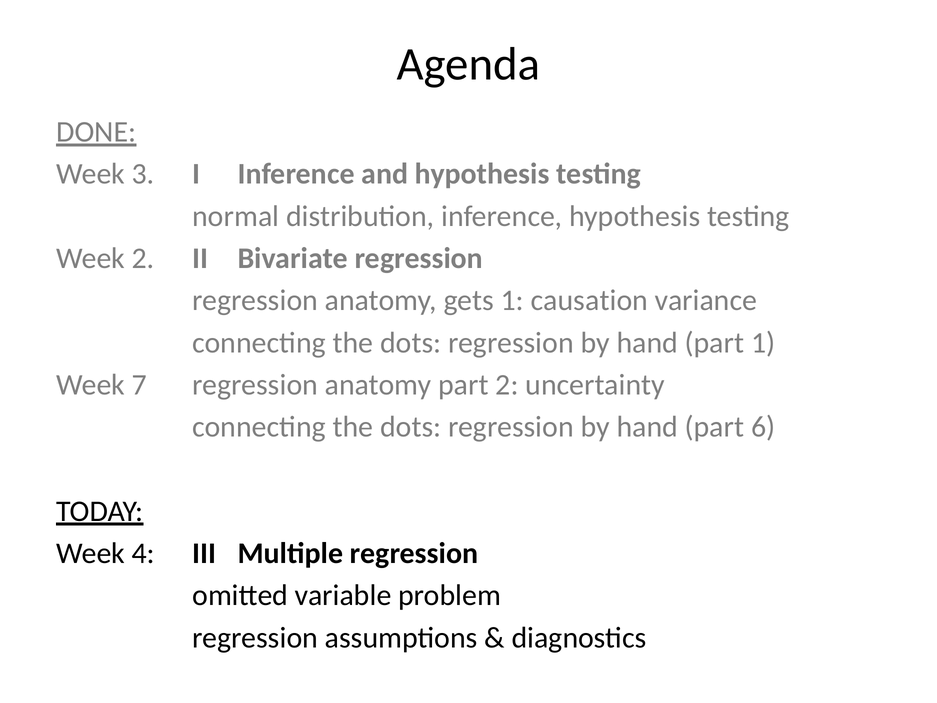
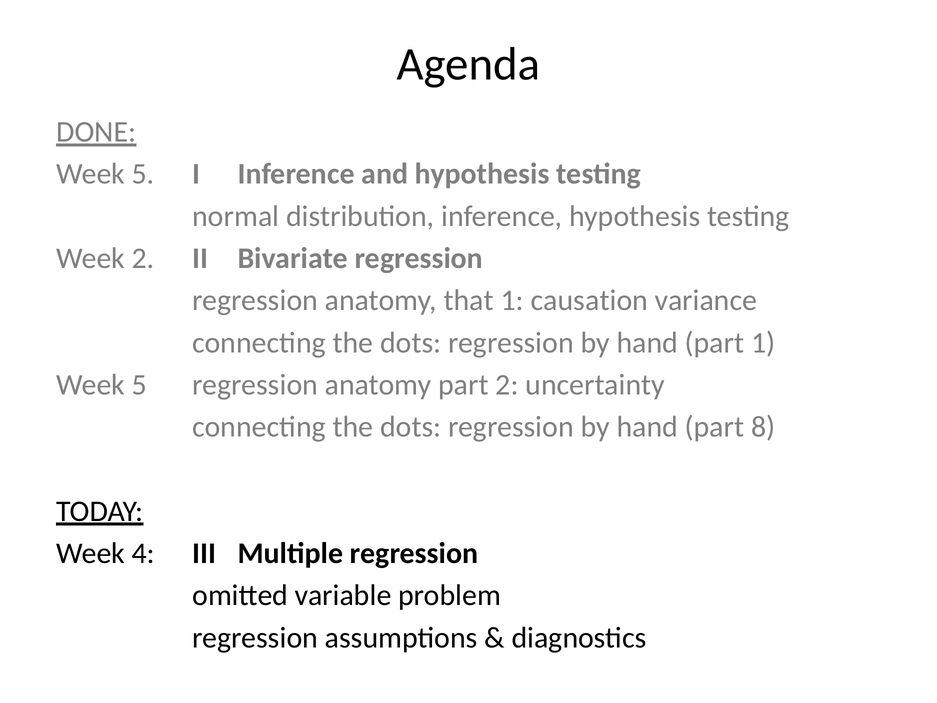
3: 3 -> 5 (143, 174)
gets: gets -> that (469, 300)
7: 7 -> 5 (139, 385)
6: 6 -> 8 (763, 427)
